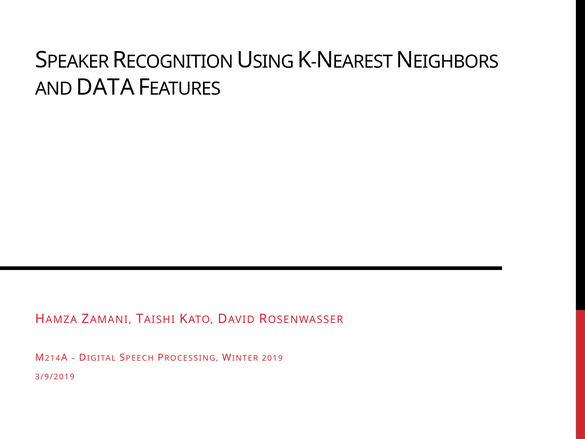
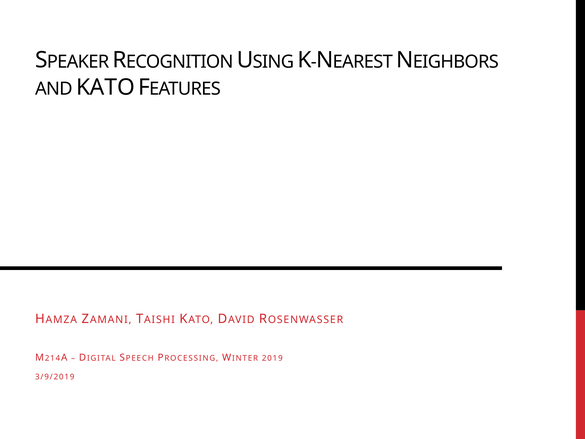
AND DATA: DATA -> KATO (105, 87)
